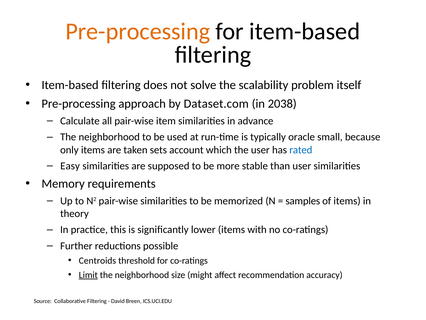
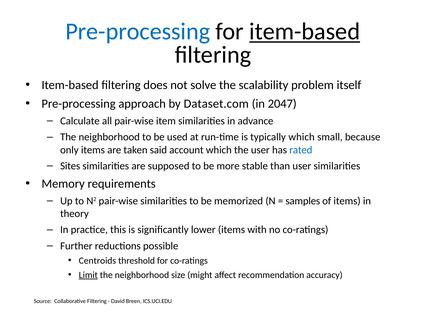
Pre-processing colour: orange -> blue (138, 31)
item-based underline: none -> present (305, 31)
2038: 2038 -> 2047 (282, 104)
typically oracle: oracle -> which (302, 137)
sets: sets -> said (158, 150)
Easy: Easy -> Sites (70, 166)
